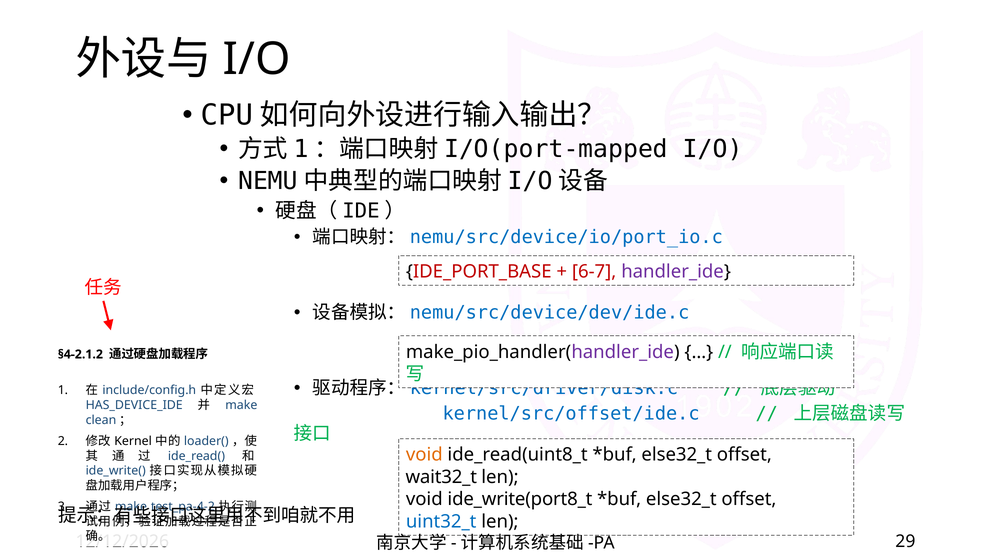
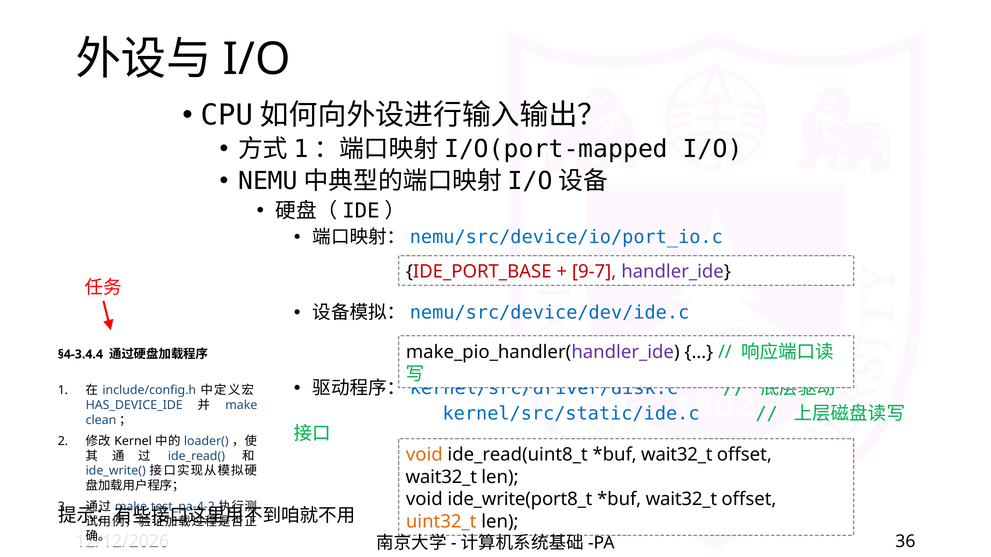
6-7: 6-7 -> 9-7 (594, 272)
§4-2.1.2: §4-2.1.2 -> §4-3.4.4 (80, 355)
kernel/src/offset/ide.c: kernel/src/offset/ide.c -> kernel/src/static/ide.c (571, 414)
else32_t: else32_t -> wait32_t (677, 455)
else32_t: else32_t -> wait32_t (681, 500)
uint32_t colour: blue -> orange (441, 522)
29: 29 -> 36 (905, 542)
